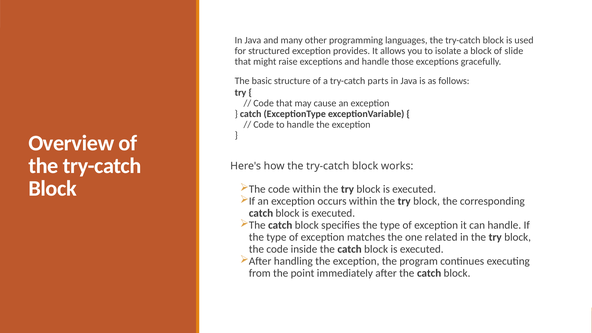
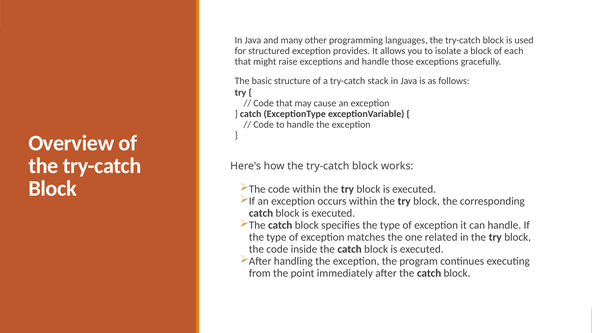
slide: slide -> each (514, 51)
parts: parts -> stack (378, 81)
